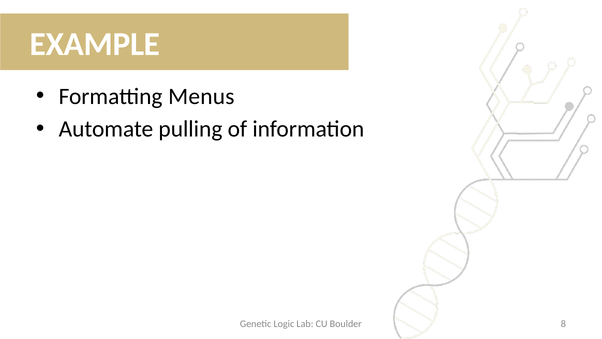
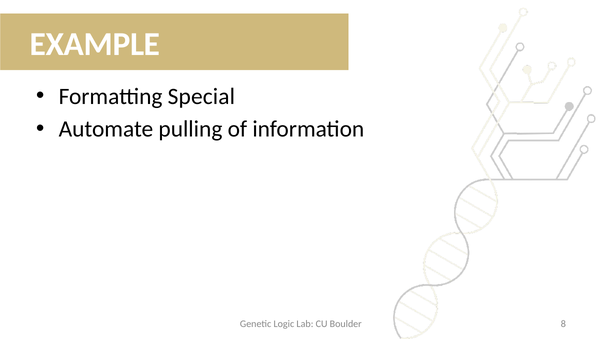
Menus: Menus -> Special (201, 96)
